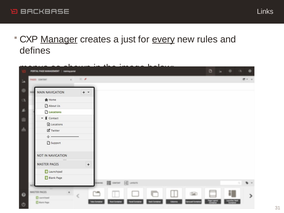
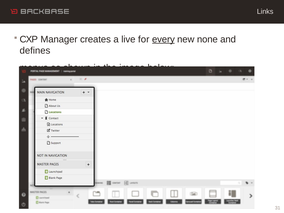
Manager underline: present -> none (59, 39)
just: just -> live (128, 39)
rules: rules -> none (207, 39)
